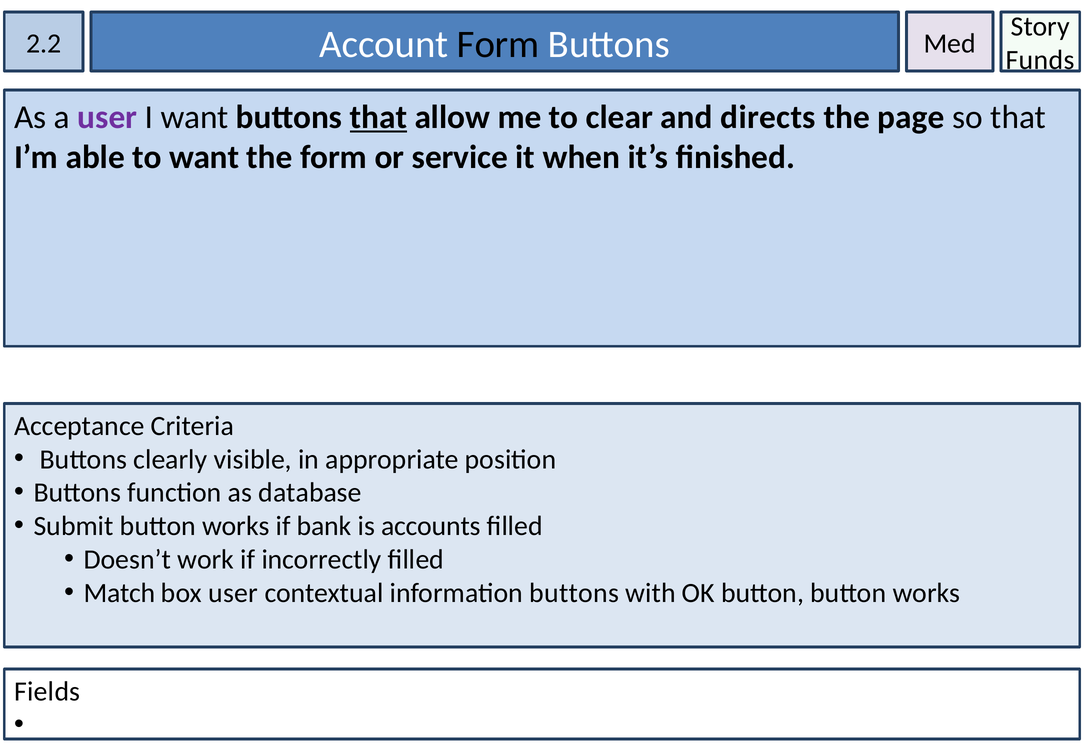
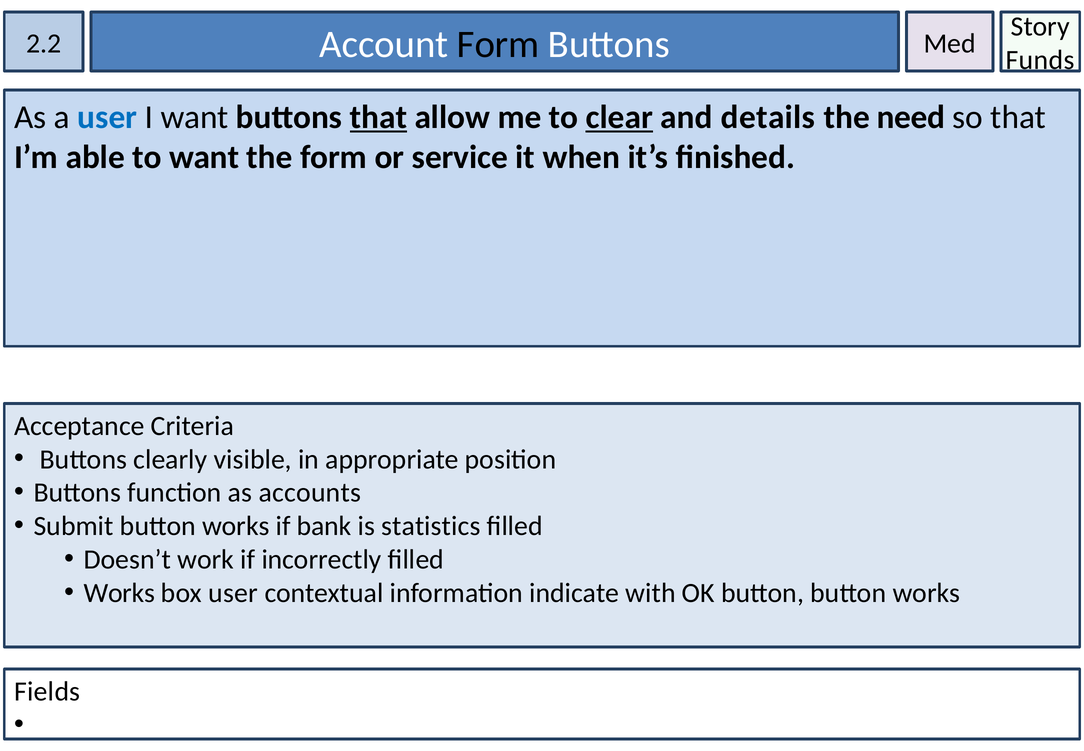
user colour: purple -> blue (107, 117)
clear underline: none -> present (619, 117)
directs: directs -> details (768, 117)
page: page -> need (911, 117)
database: database -> accounts (310, 492)
accounts: accounts -> statistics (431, 526)
Match: Match -> Works (119, 593)
information buttons: buttons -> indicate (574, 593)
